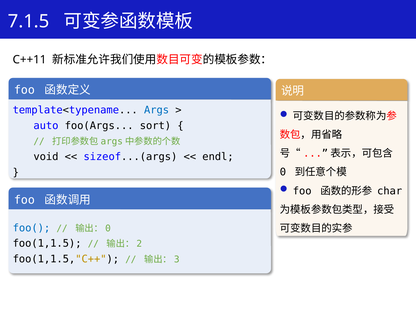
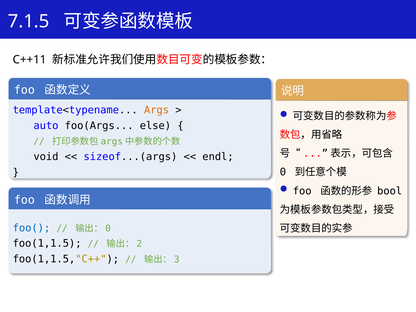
Args colour: blue -> orange (157, 110)
sort: sort -> else (155, 126)
char: char -> bool (390, 191)
